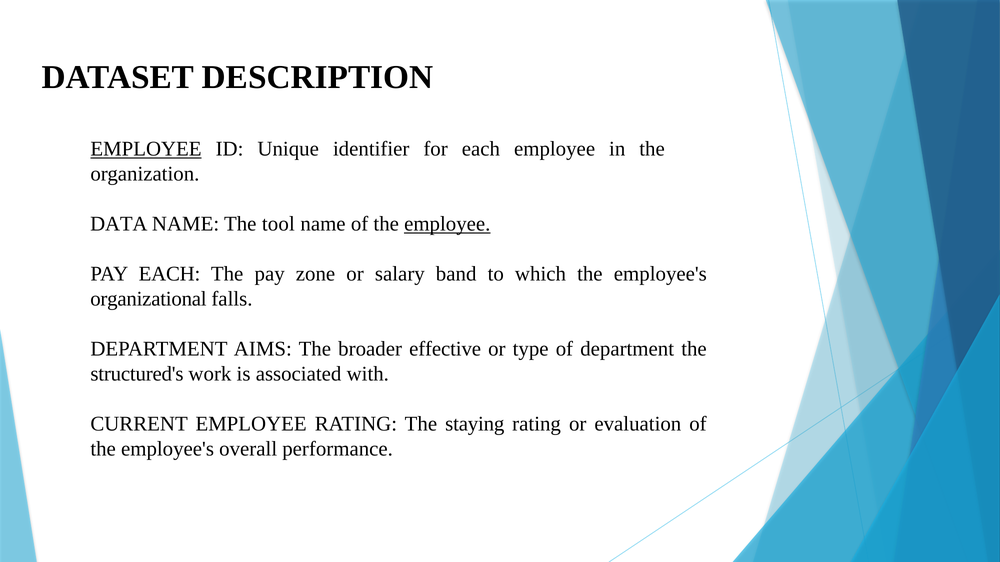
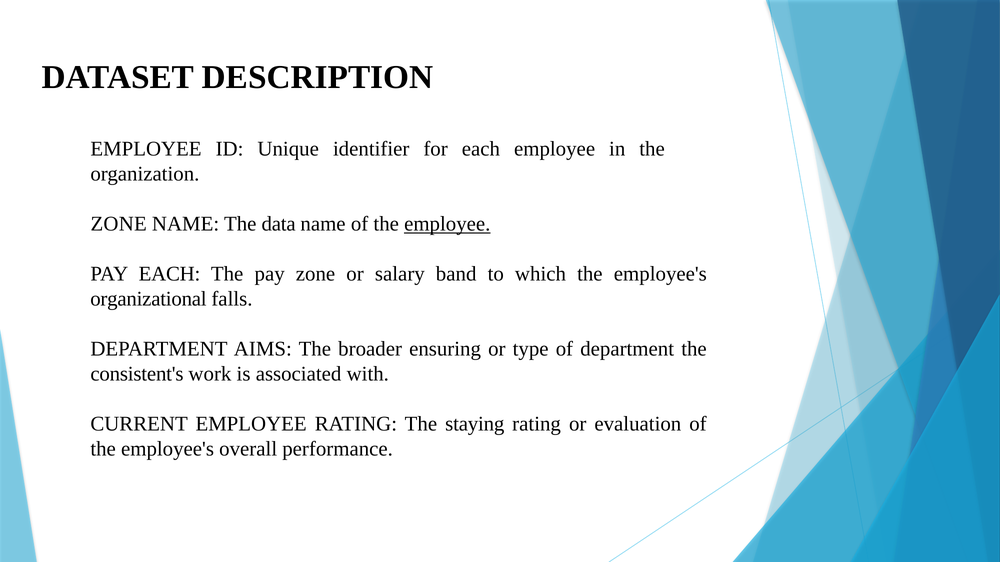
EMPLOYEE underline: present -> none (146, 149)
DATA: DATA -> ZONE (119, 224)
tool: tool -> data (279, 224)
effective: effective -> ensuring (445, 349)
structured's: structured's -> consistent's (137, 374)
